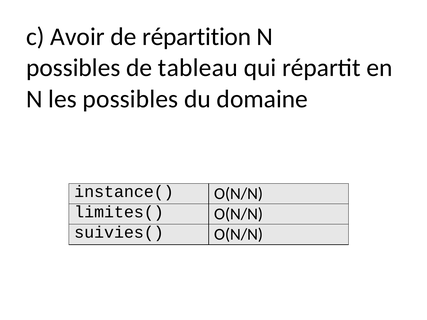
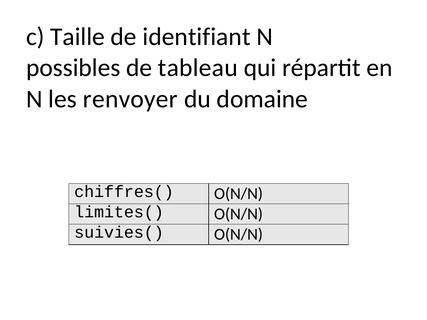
Avoir: Avoir -> Taille (78, 37)
répartition: répartition -> identifiant (197, 37)
les possibles: possibles -> renvoyer (130, 99)
instance(: instance( -> chiffres( (124, 192)
